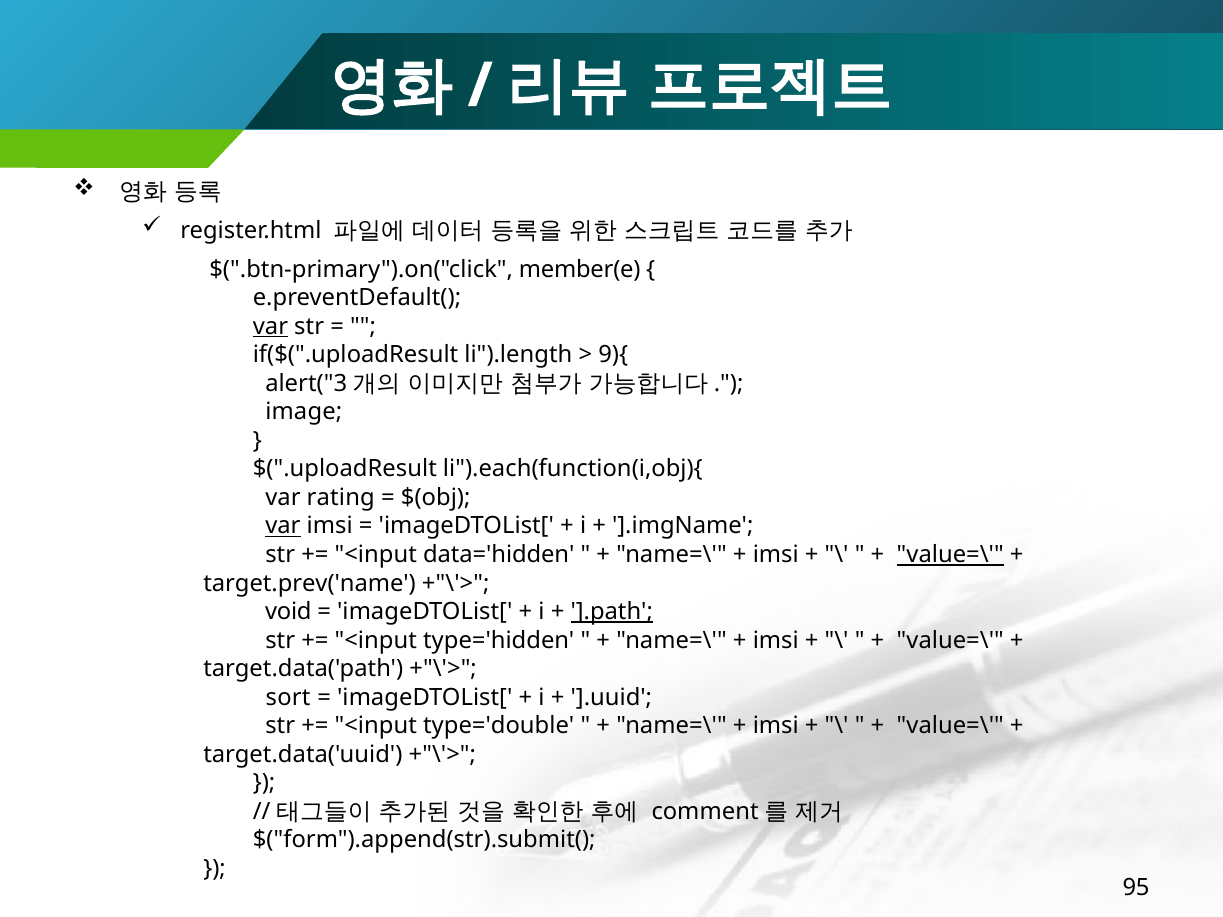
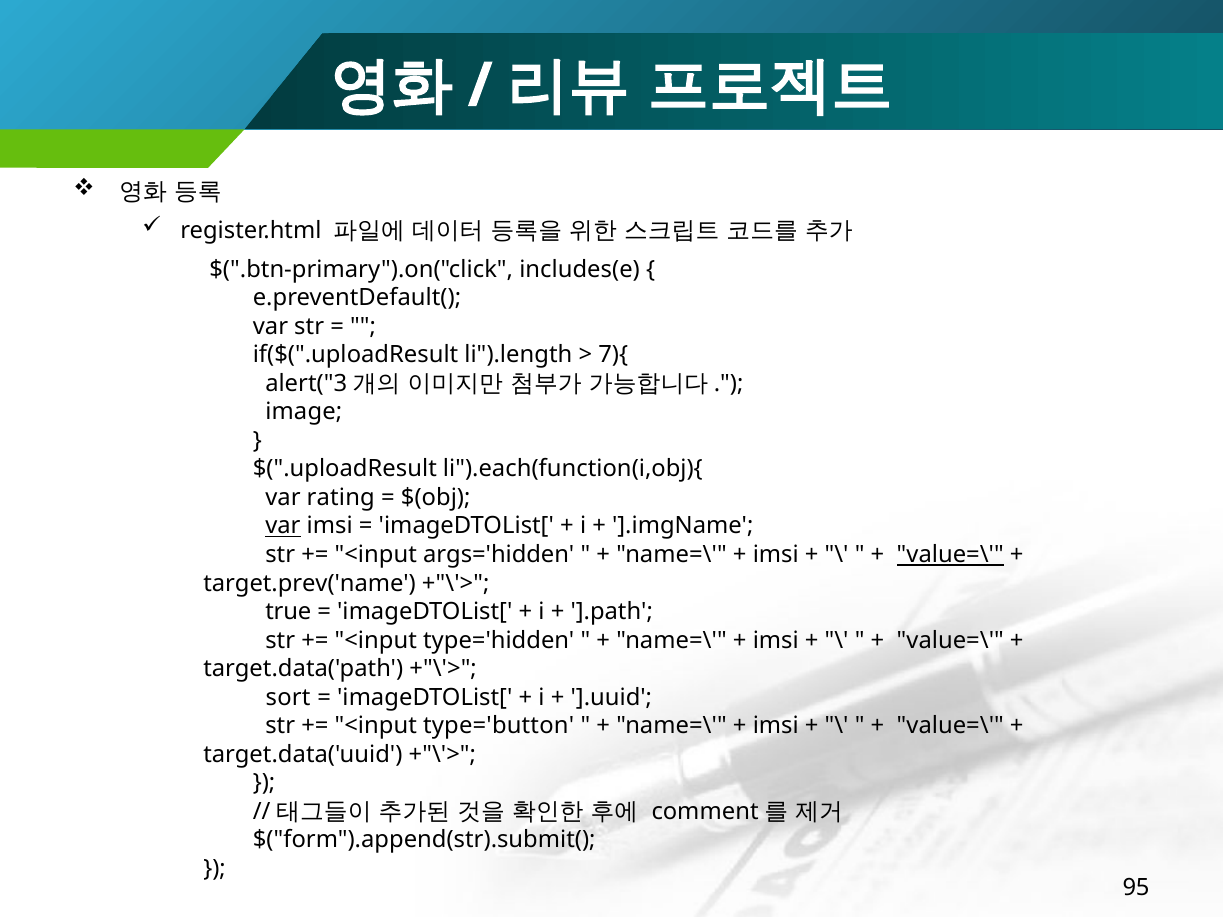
member(e: member(e -> includes(e (580, 269)
var underline: present -> none (271, 326)
9){: 9){ -> 7){ (613, 355)
data='hidden: data='hidden -> args='hidden (499, 555)
void: void -> true (288, 612)
].path underline: present -> none (612, 612)
type='double: type='double -> type='button (499, 726)
